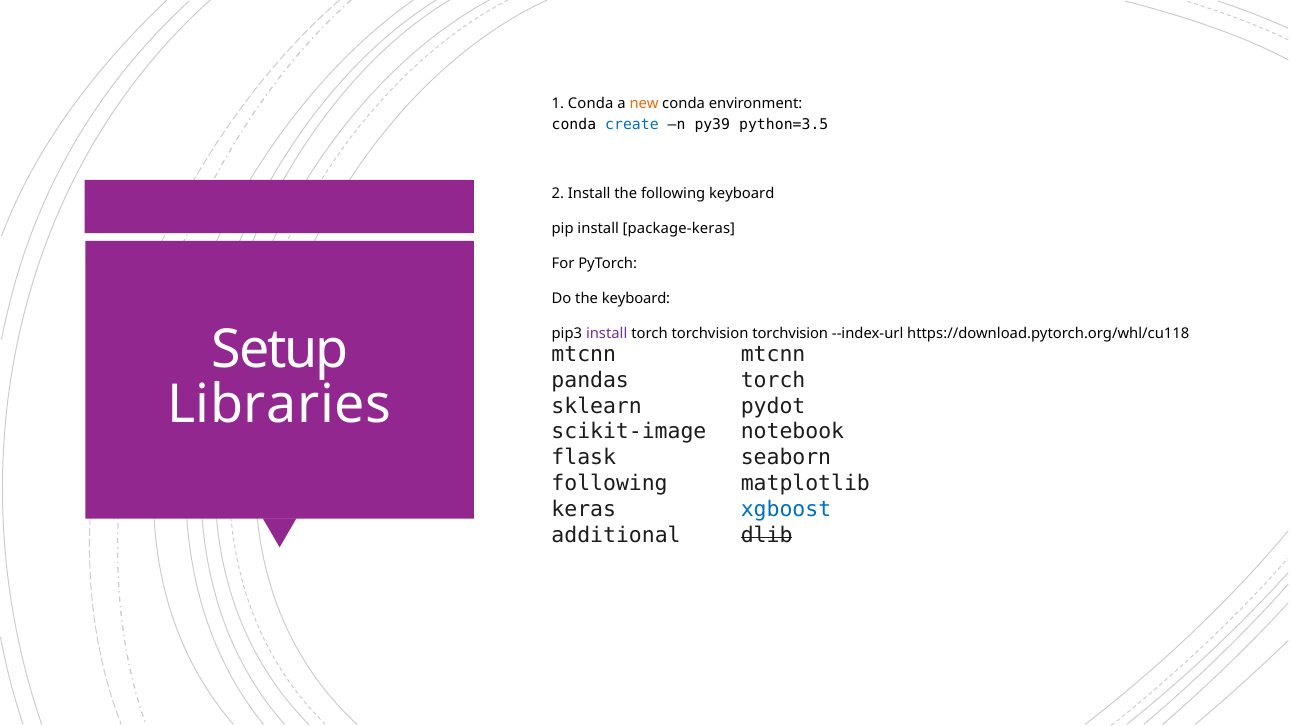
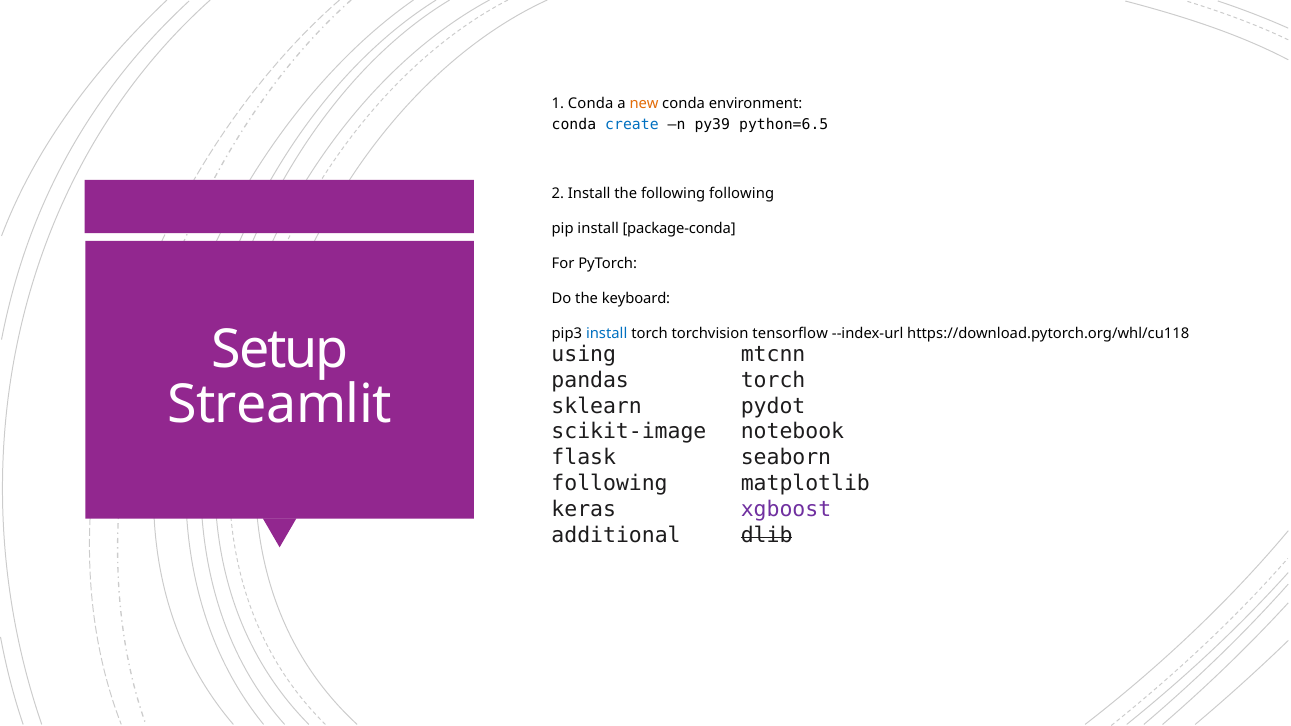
python=3.5: python=3.5 -> python=6.5 (784, 125)
following keyboard: keyboard -> following (742, 194)
package-keras: package-keras -> package-conda (679, 229)
install colour: purple -> blue (607, 333)
torchvision torchvision: torchvision -> tensorflow (790, 333)
mtcnn: mtcnn -> using (584, 355)
Libraries: Libraries -> Streamlit (280, 405)
xgboost colour: blue -> purple (786, 509)
